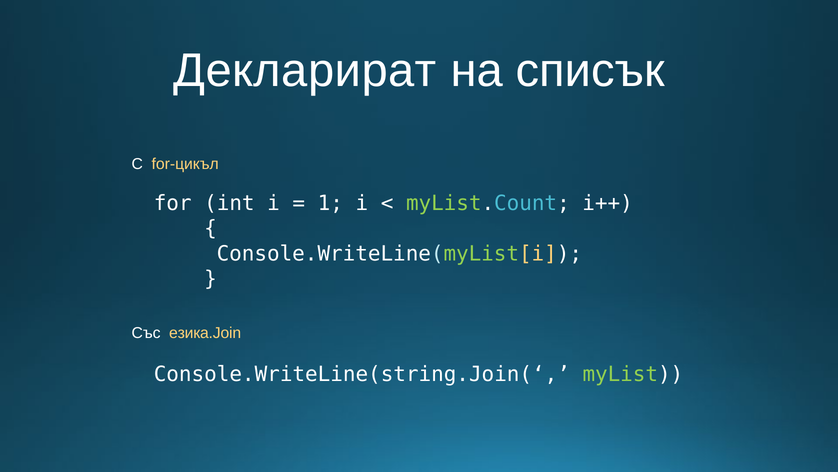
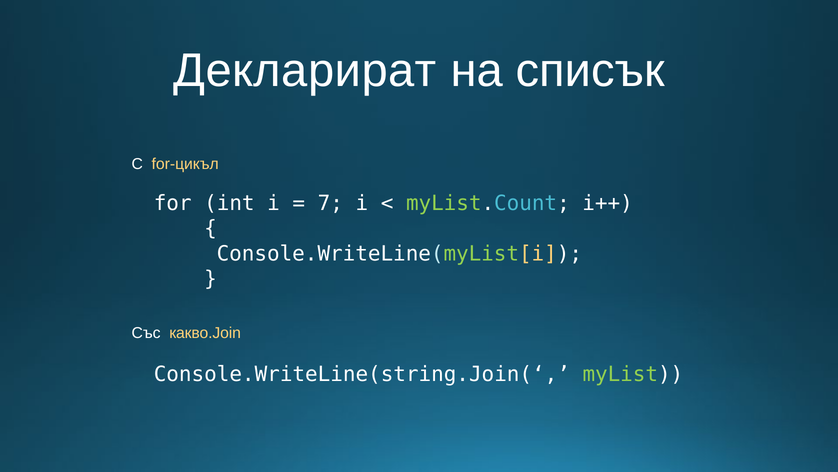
1: 1 -> 7 (330, 203)
езика.Join: езика.Join -> какво.Join (205, 332)
